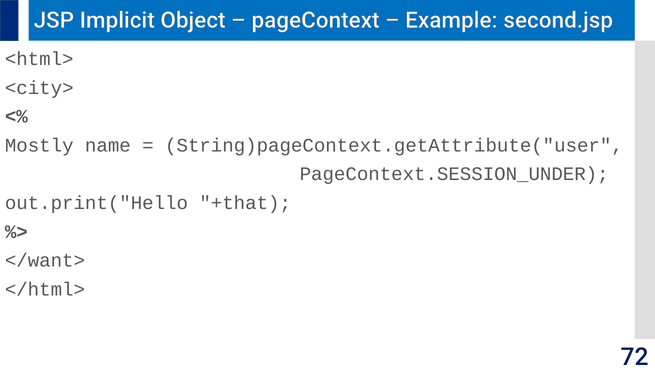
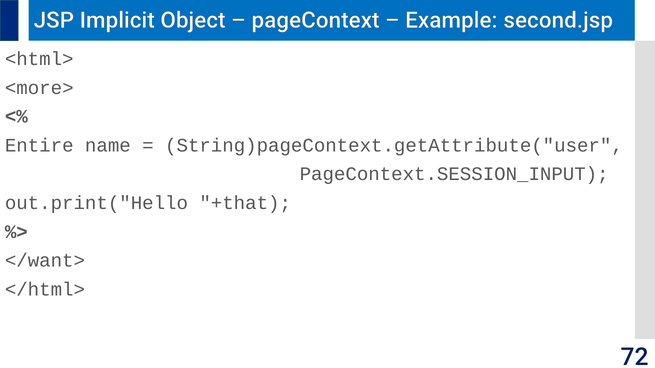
<city>: <city> -> <more> (39, 88)
Mostly: Mostly -> Entire (39, 146)
PageContext.SESSION_UNDER: PageContext.SESSION_UNDER -> PageContext.SESSION_INPUT (454, 174)
